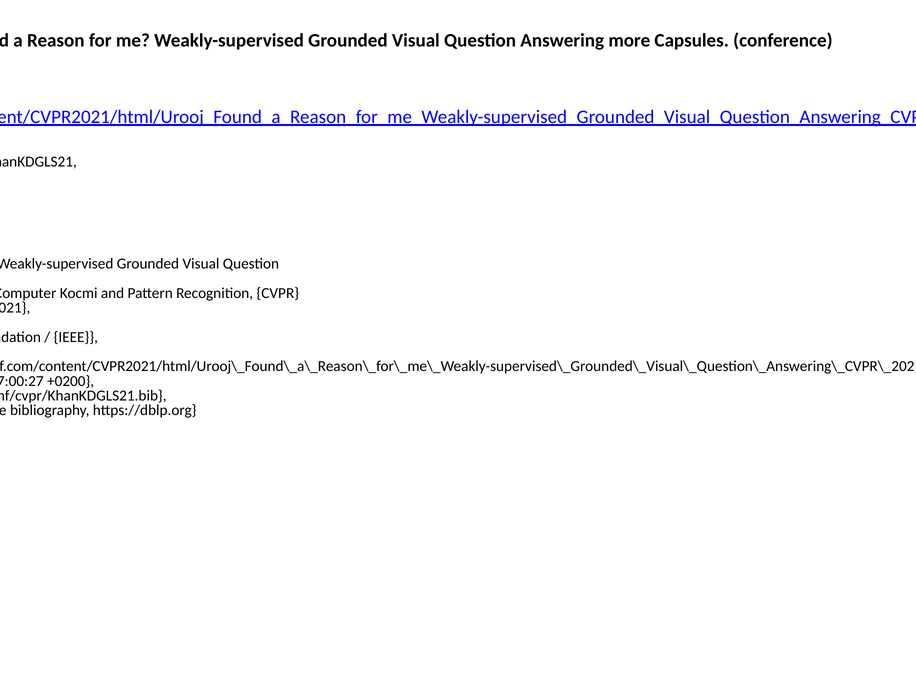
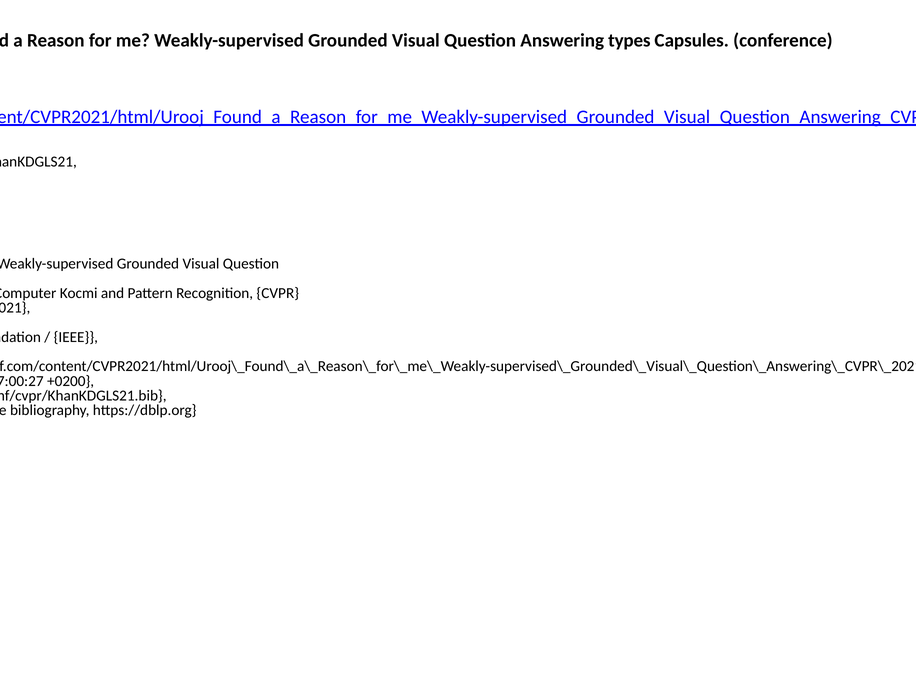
more: more -> types (629, 40)
